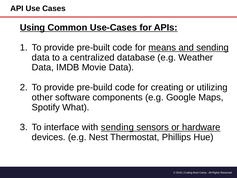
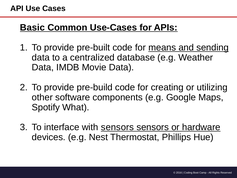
Using: Using -> Basic (32, 28)
with sending: sending -> sensors (117, 127)
